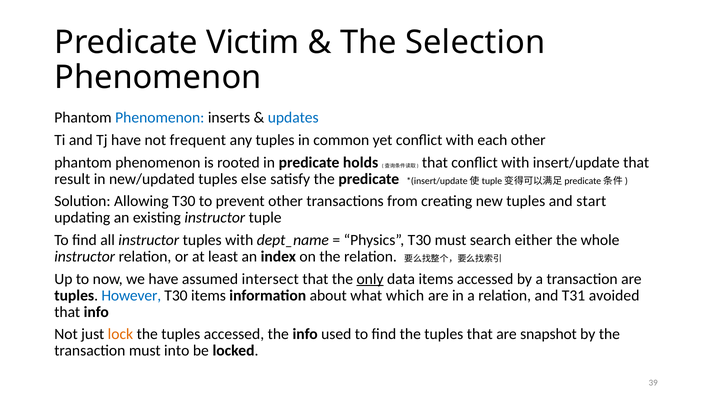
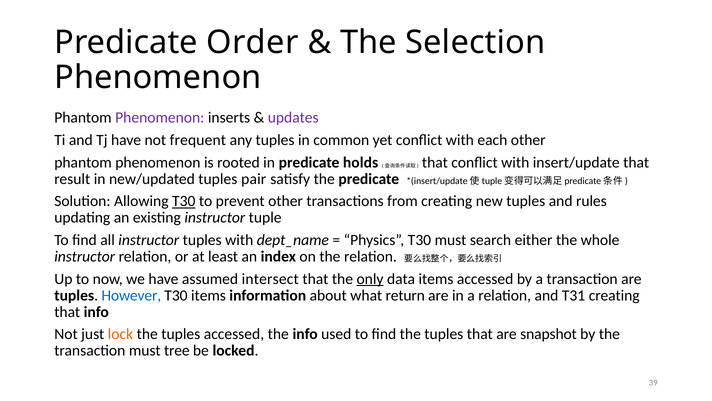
Victim: Victim -> Order (252, 42)
Phenomenon colour: blue -> purple (160, 117)
updates colour: blue -> purple (293, 117)
else: else -> pair (254, 179)
T30 underline: none -> present (184, 201)
start: start -> rules (591, 201)
which: which -> return (405, 295)
T31 avoided: avoided -> creating (614, 295)
into: into -> tree (177, 350)
